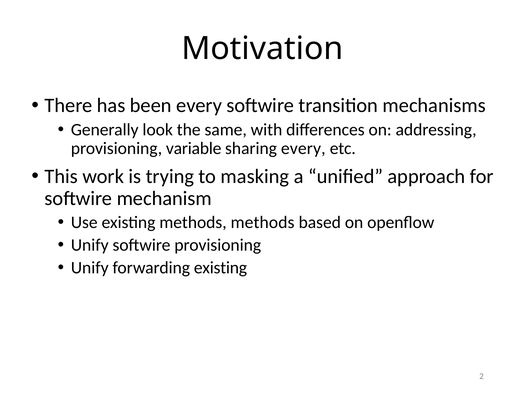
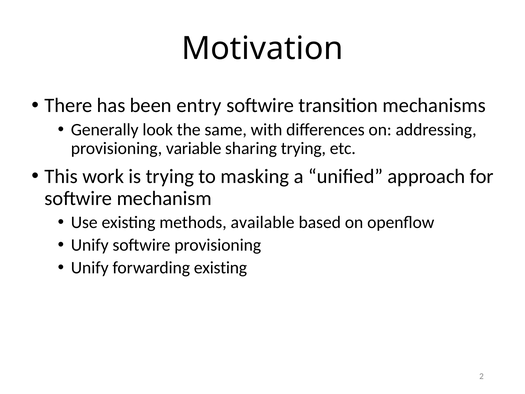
been every: every -> entry (199, 105)
sharing every: every -> trying (303, 148)
methods methods: methods -> available (263, 222)
